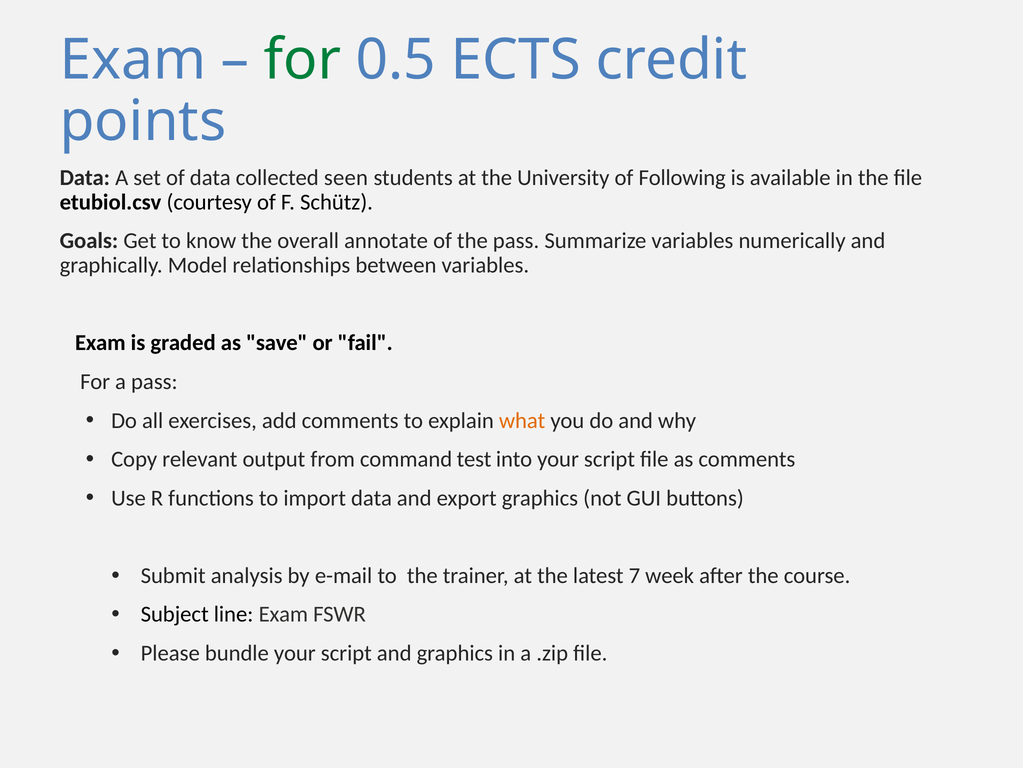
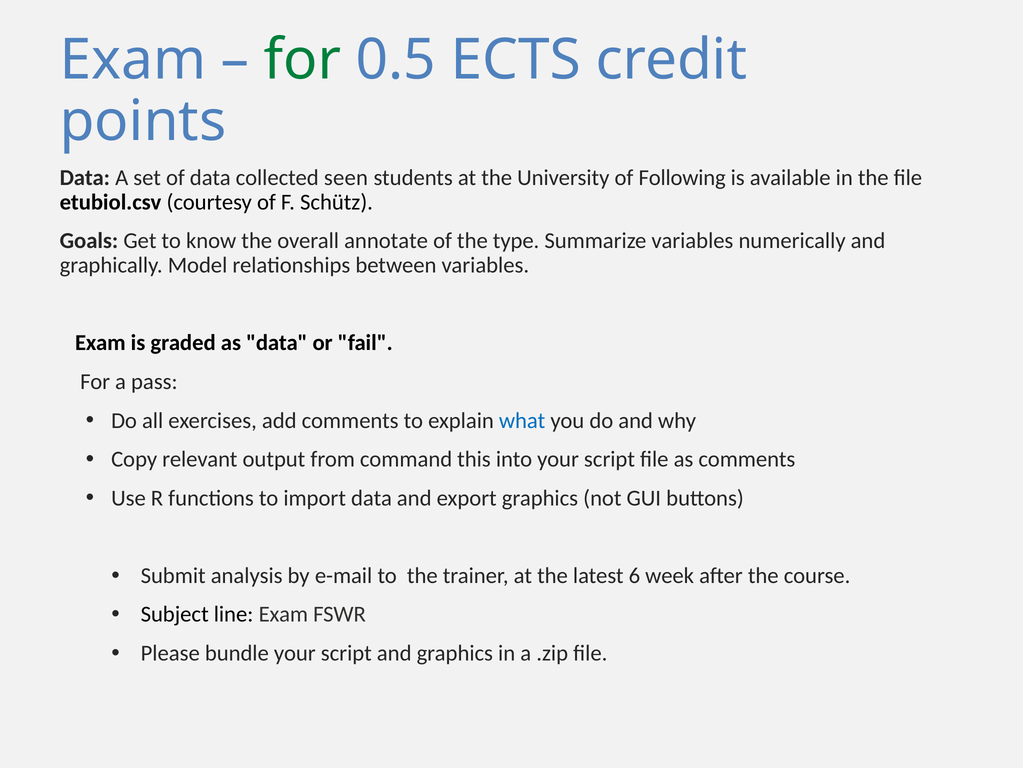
the pass: pass -> type (516, 241)
as save: save -> data (277, 343)
what colour: orange -> blue (522, 420)
test: test -> this (474, 459)
7: 7 -> 6 (634, 575)
